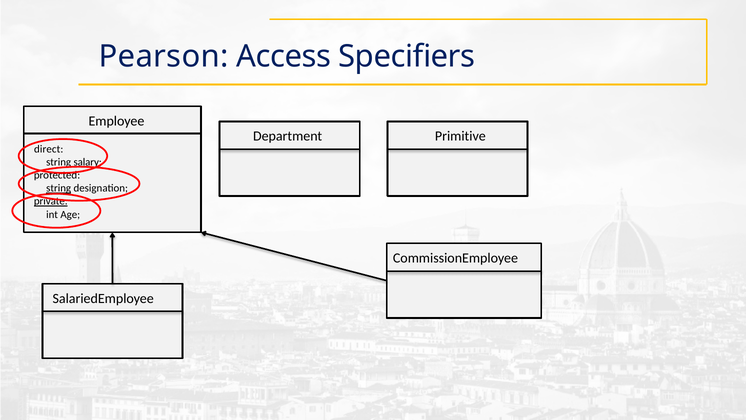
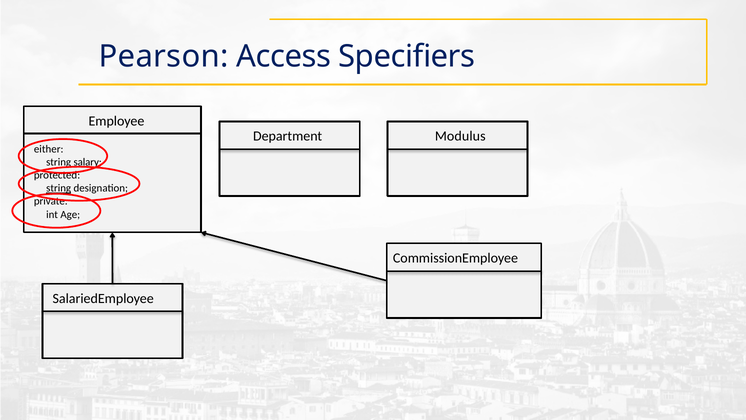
Primitive: Primitive -> Modulus (460, 136)
direct: direct -> either (49, 149)
private underline: present -> none (51, 201)
